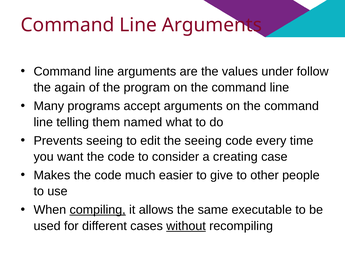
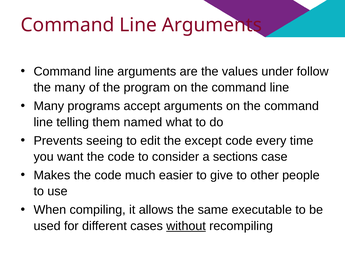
the again: again -> many (70, 88)
the seeing: seeing -> except (203, 141)
creating: creating -> sections (235, 157)
compiling underline: present -> none (98, 210)
